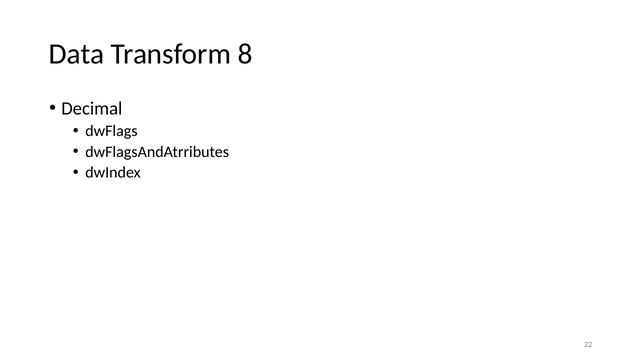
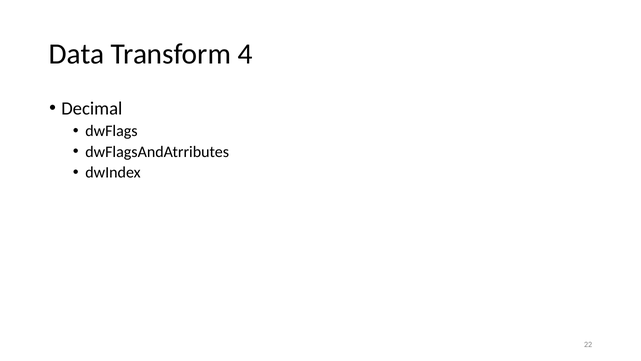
8: 8 -> 4 (245, 54)
